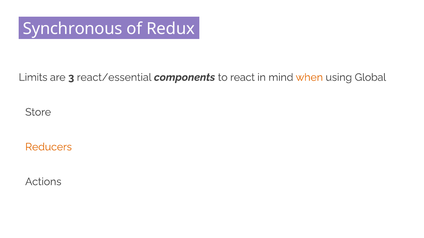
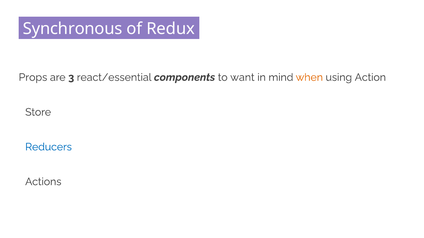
Limits: Limits -> Props (33, 77)
react: react -> want (242, 77)
Global: Global -> Action (370, 77)
Reducers colour: orange -> blue (49, 147)
